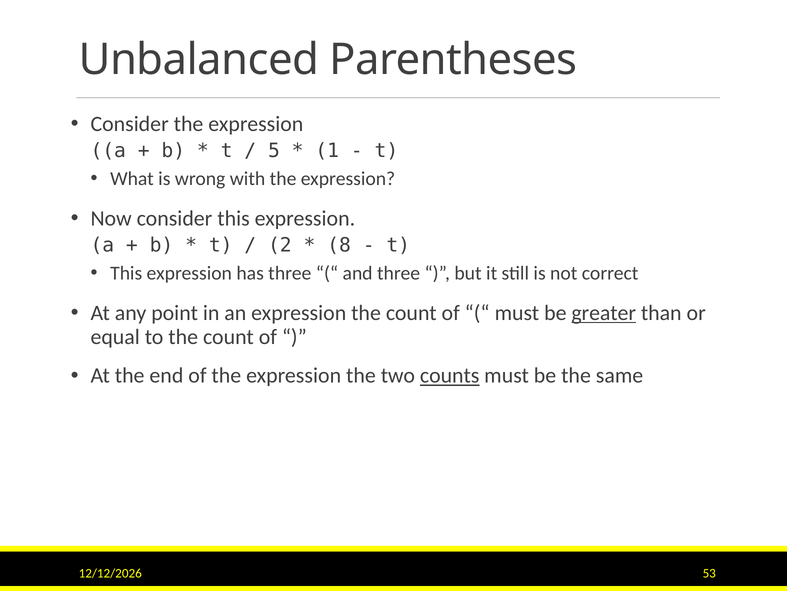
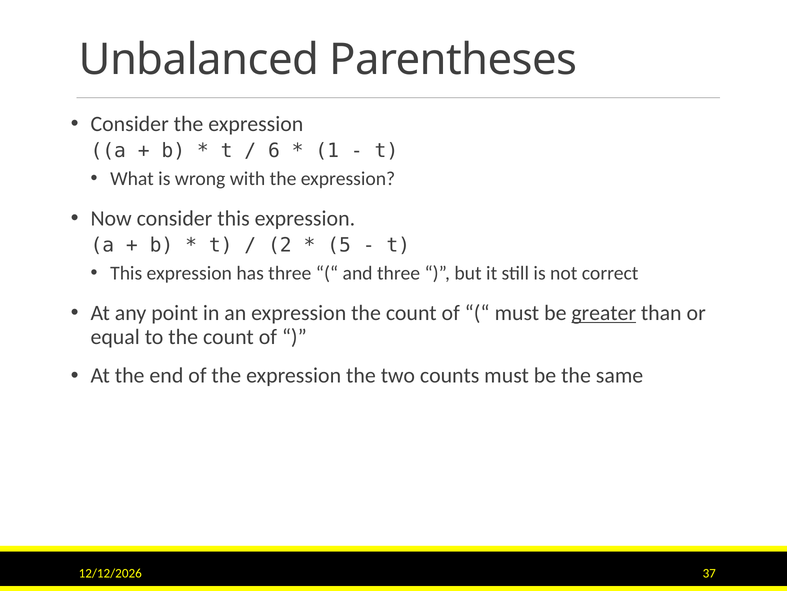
5: 5 -> 6 (274, 150)
8: 8 -> 5 (339, 245)
counts underline: present -> none (450, 375)
53: 53 -> 37 (709, 572)
